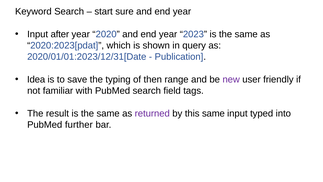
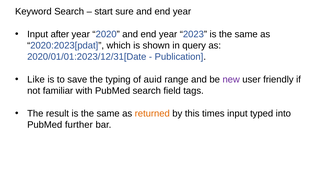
Idea: Idea -> Like (36, 79)
then: then -> auid (153, 79)
returned colour: purple -> orange (152, 113)
this same: same -> times (213, 113)
